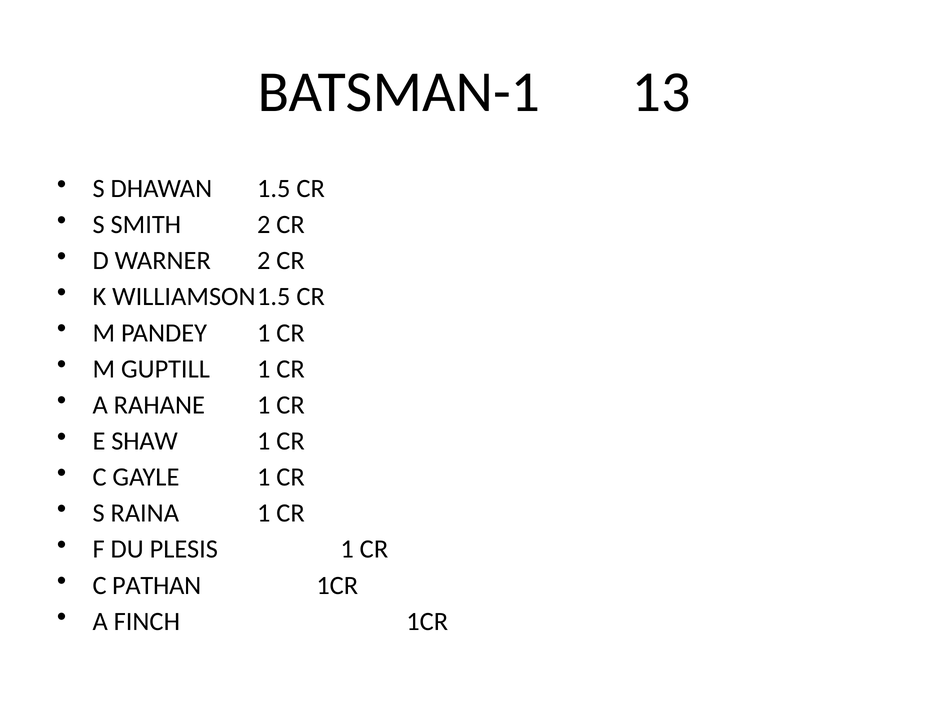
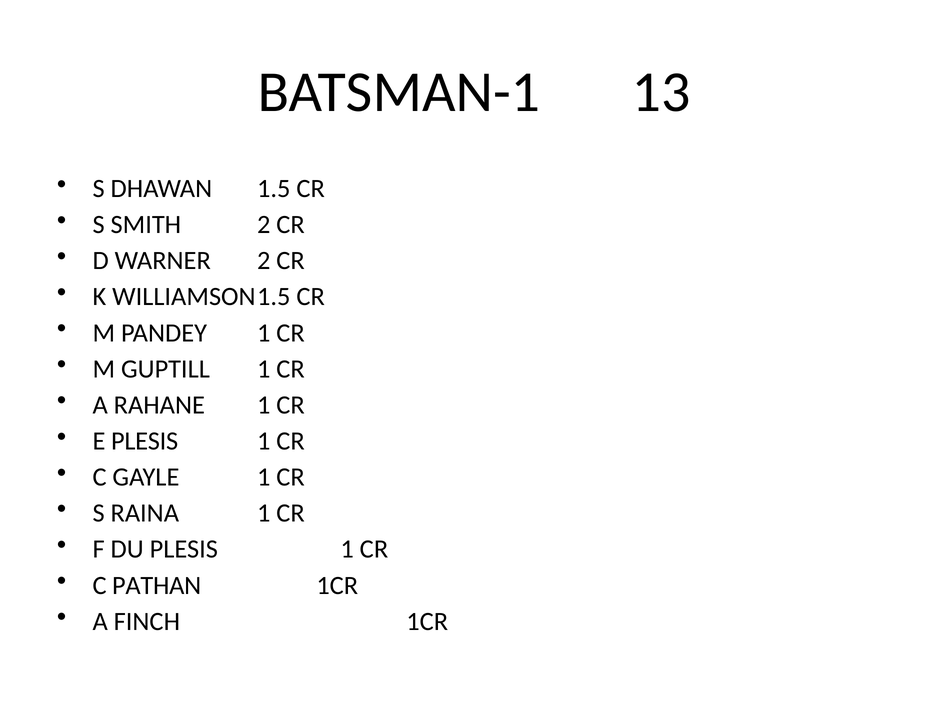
E SHAW: SHAW -> PLESIS (145, 441)
